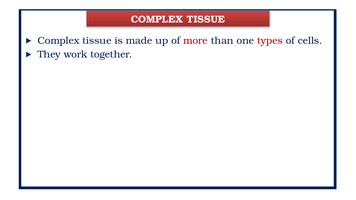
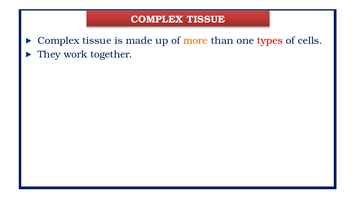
more colour: red -> orange (195, 41)
